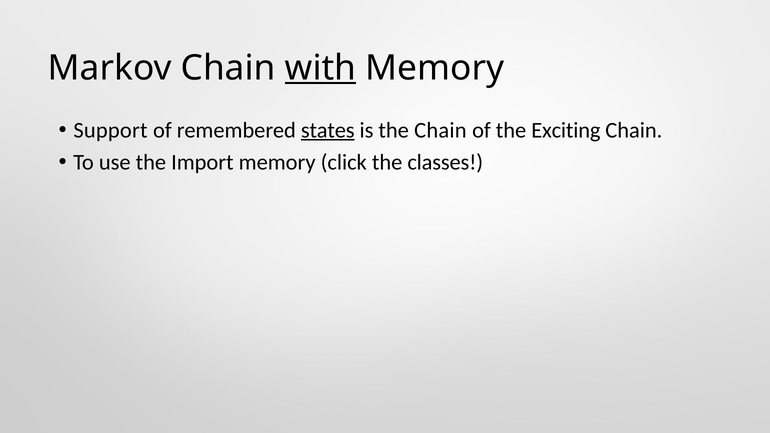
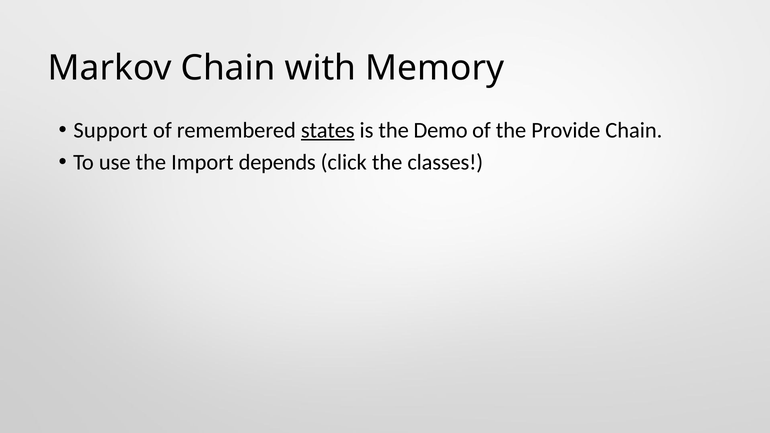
with underline: present -> none (320, 68)
the Chain: Chain -> Demo (441, 130)
Exciting: Exciting -> Provide (566, 130)
Import memory: memory -> depends (277, 162)
